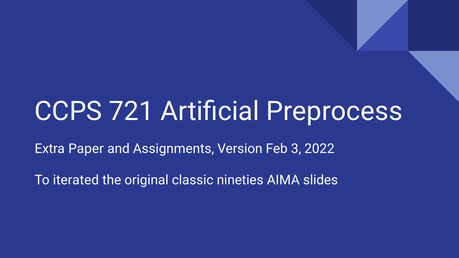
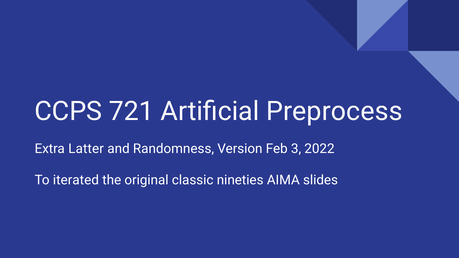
Paper: Paper -> Latter (86, 149)
Assignments: Assignments -> Randomness (174, 149)
